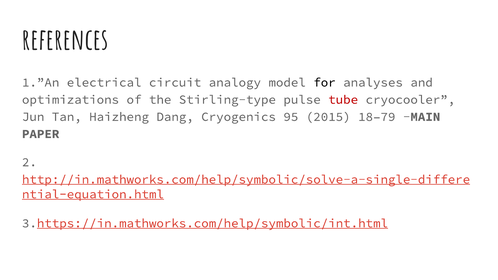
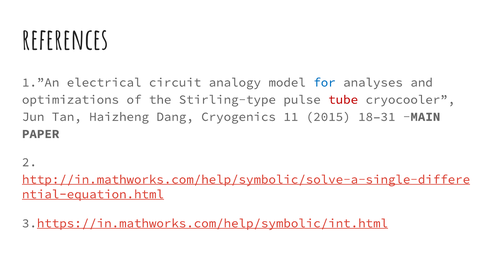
for colour: black -> blue (324, 82)
95: 95 -> 11 (291, 117)
18–79: 18–79 -> 18–31 (377, 117)
